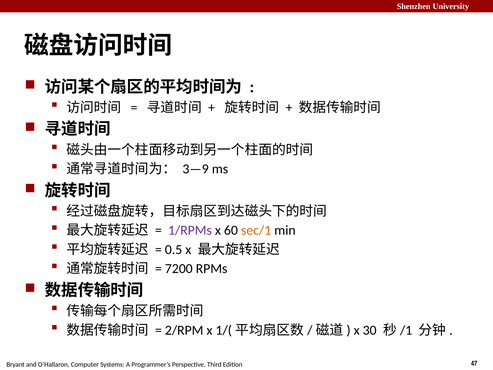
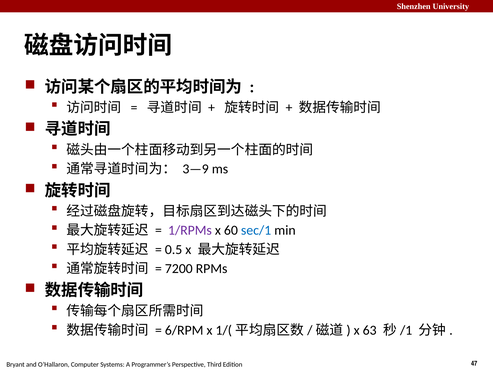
sec/1 colour: orange -> blue (256, 230)
2/RPM: 2/RPM -> 6/RPM (184, 330)
30: 30 -> 63 (370, 330)
